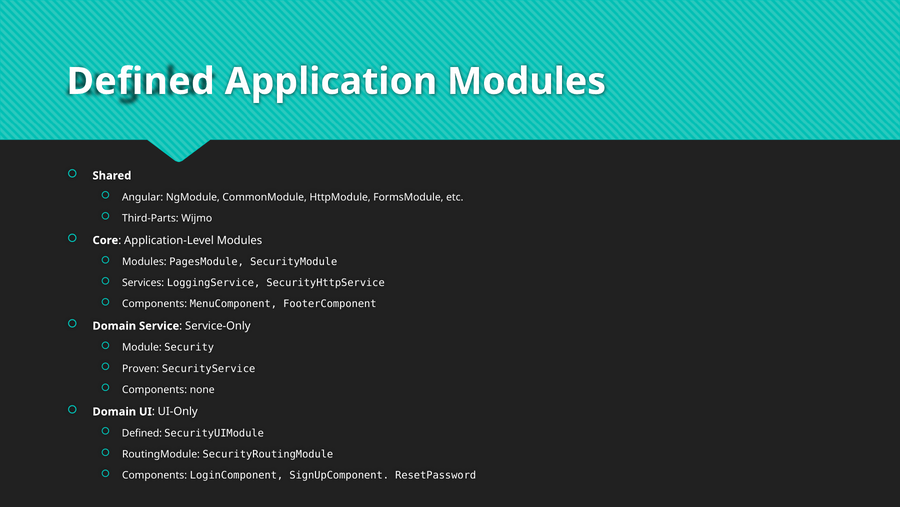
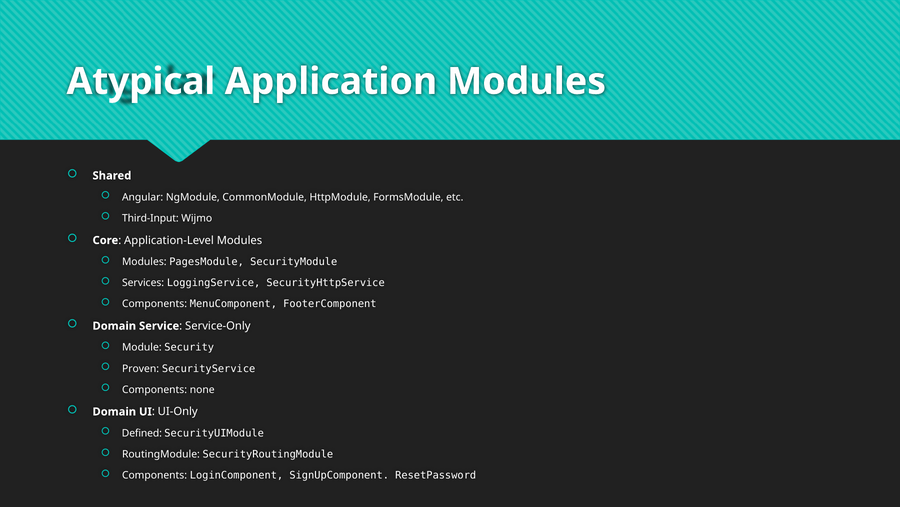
Defined: Defined -> Atypical (141, 81)
Third-Parts: Third-Parts -> Third-Input (150, 218)
